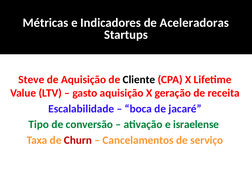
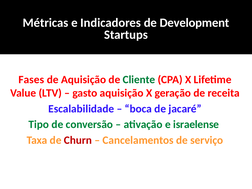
Aceleradoras: Aceleradoras -> Development (194, 23)
Steve: Steve -> Fases (31, 80)
Cliente colour: black -> green (139, 80)
